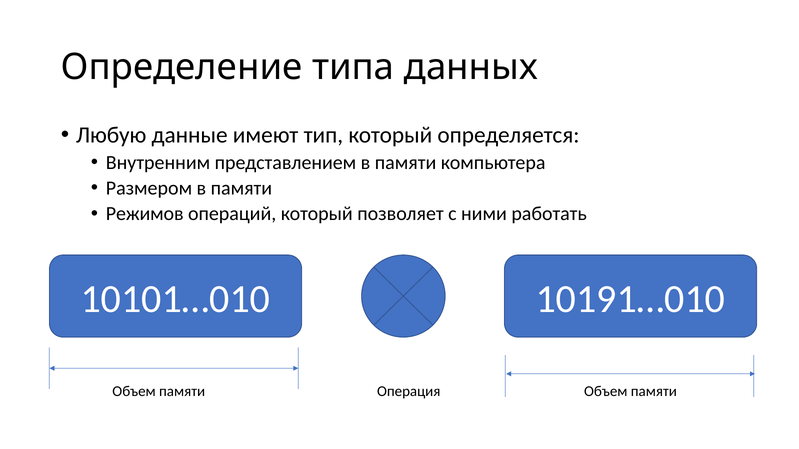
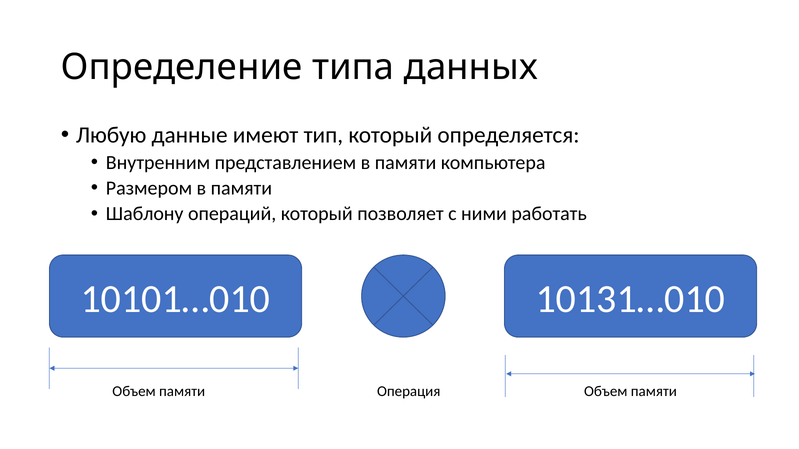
Режимов: Режимов -> Шаблону (145, 214)
10191…010: 10191…010 -> 10131…010 (630, 299)
